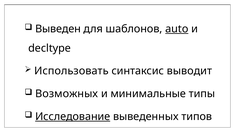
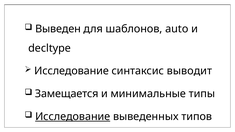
auto underline: present -> none (177, 29)
Использовать: Использовать -> Исследование (72, 71)
Возможных: Возможных -> Замещается (67, 94)
